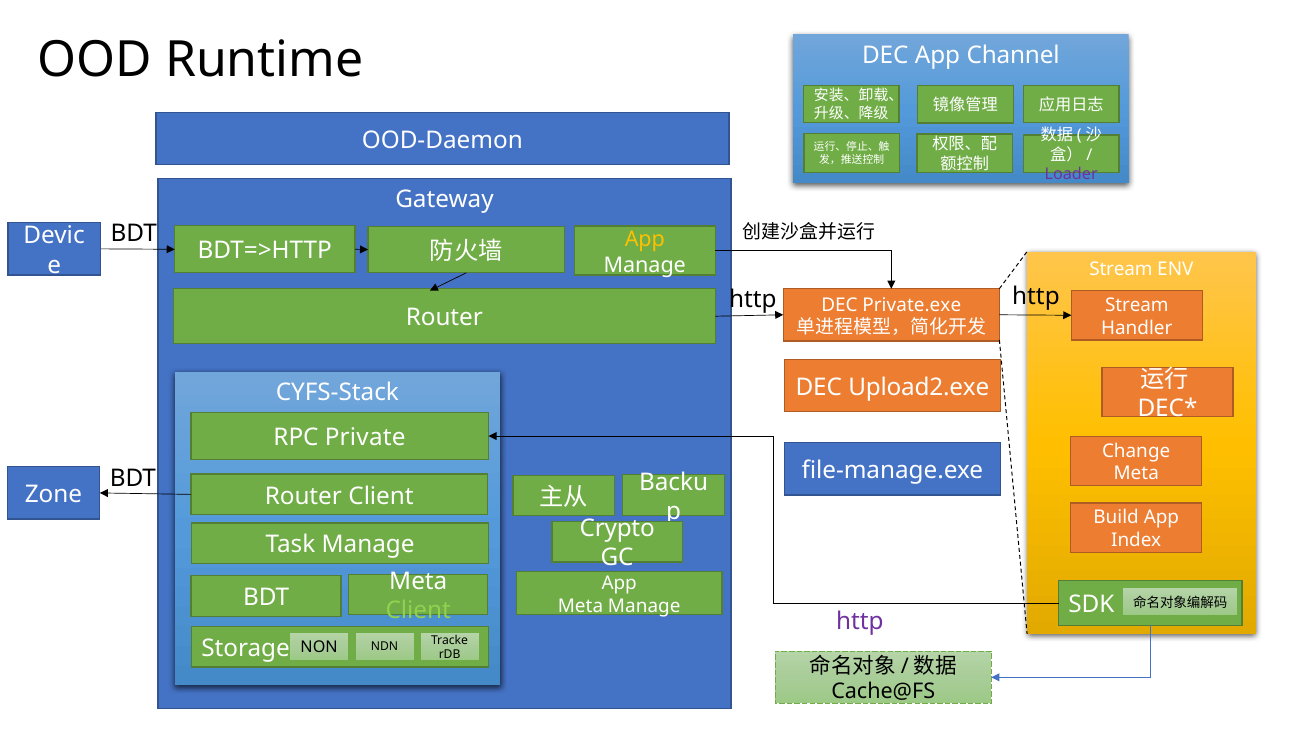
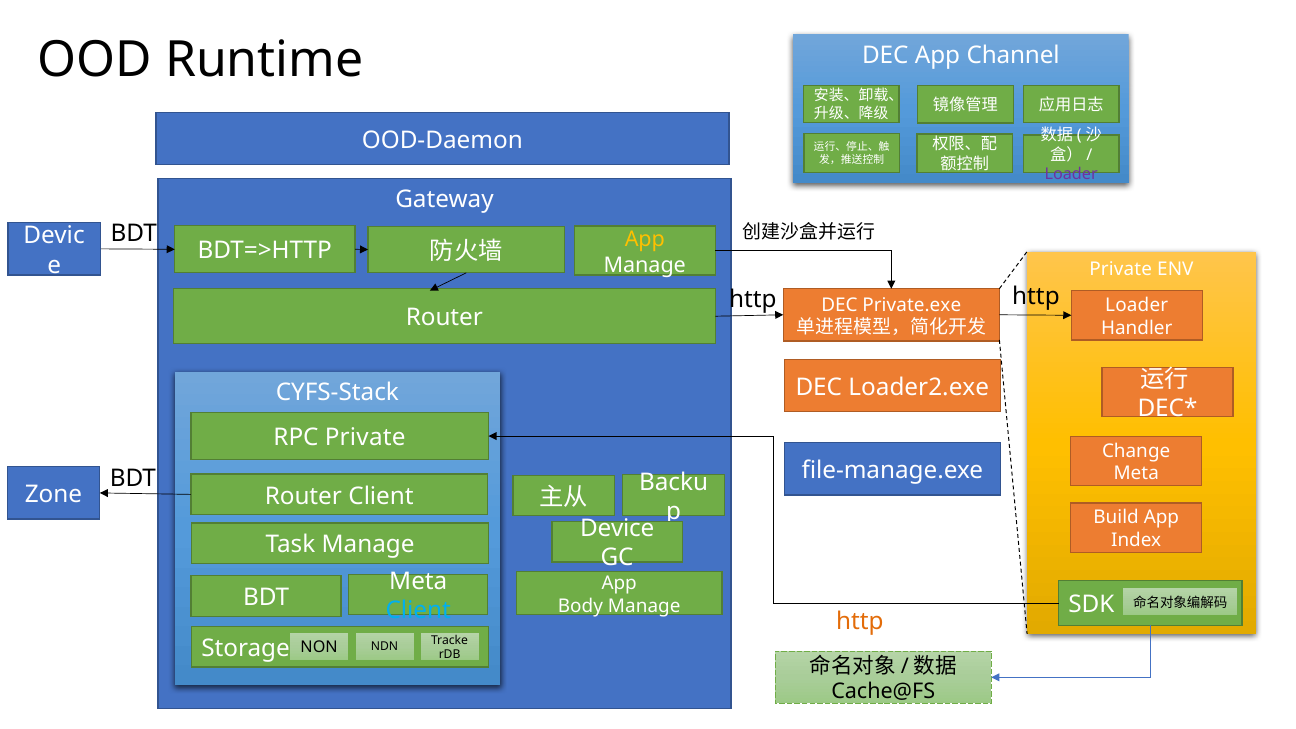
Stream: Stream -> Private (1121, 269)
Stream: Stream -> Loader (1137, 305)
Upload2.exe: Upload2.exe -> Loader2.exe (919, 387)
Crypto: Crypto -> Device (617, 529)
Meta: Meta -> Body (580, 606)
Client colour: light green -> light blue (418, 611)
http colour: purple -> orange (860, 622)
